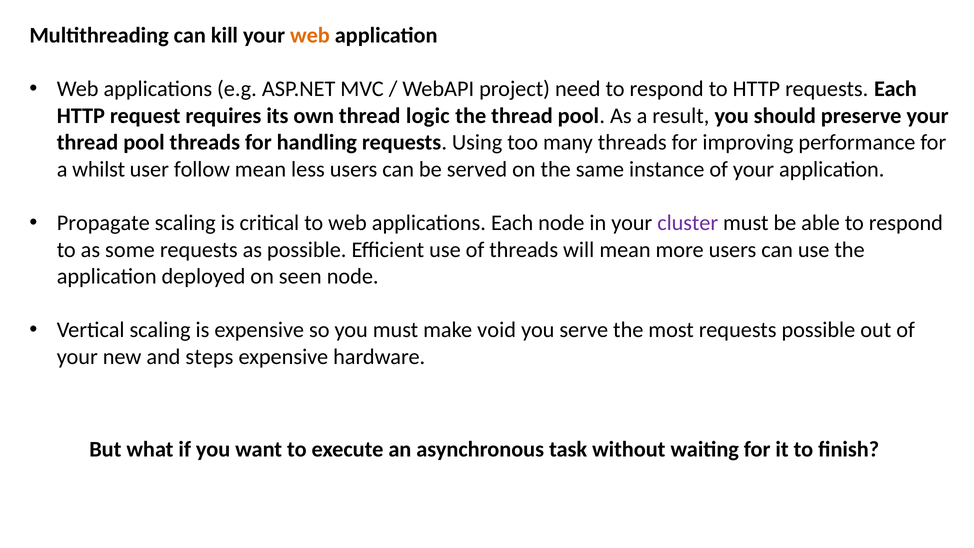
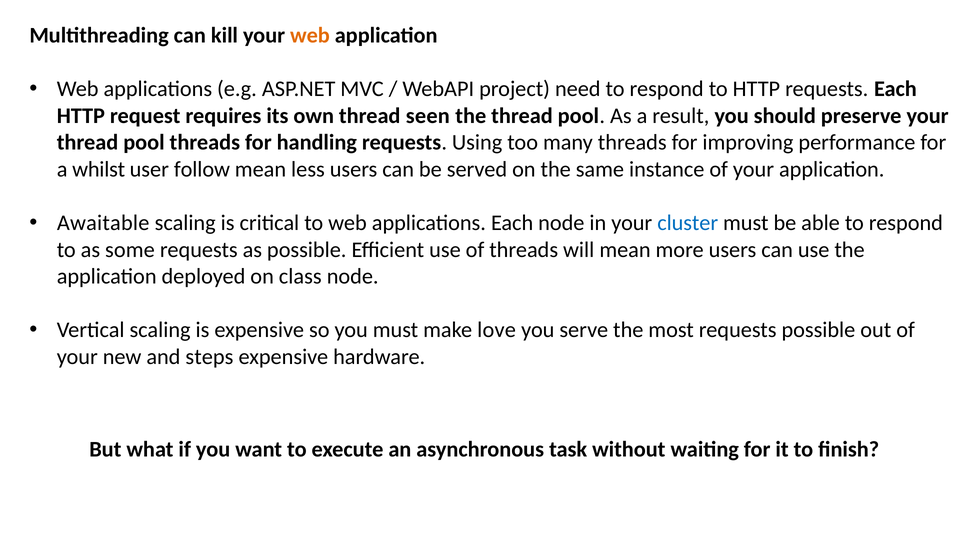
logic: logic -> seen (428, 116)
Propagate: Propagate -> Awaitable (103, 223)
cluster colour: purple -> blue (688, 223)
seen: seen -> class (300, 276)
void: void -> love (497, 330)
